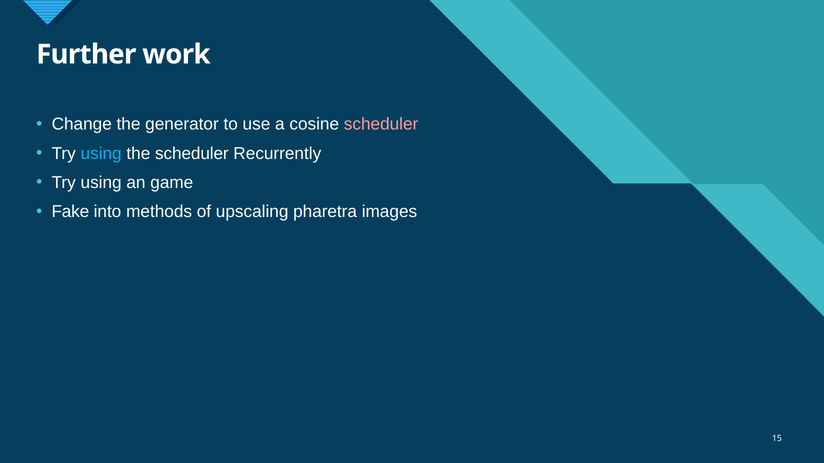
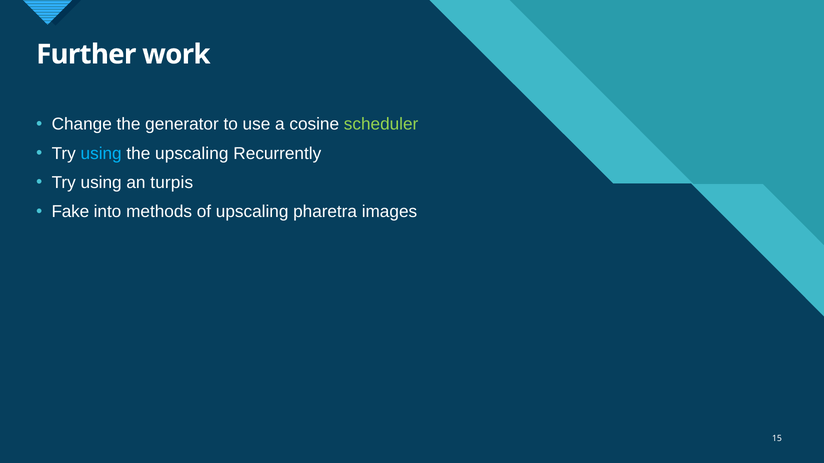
scheduler colour: pink -> light green (381, 124)
the scheduler: scheduler -> upscaling (192, 154)
game: game -> turpis (172, 183)
